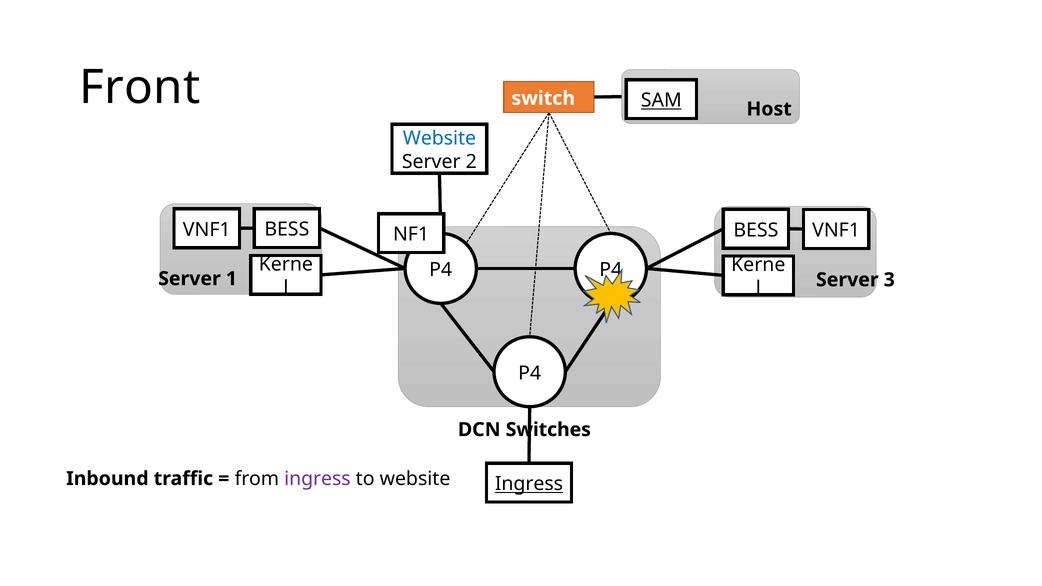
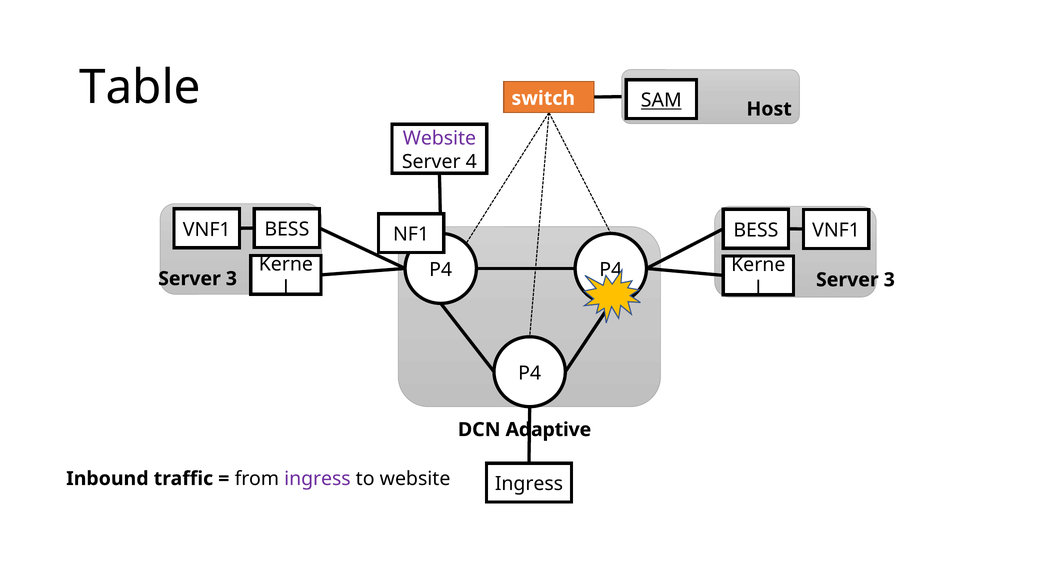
Front: Front -> Table (140, 88)
Website colour: blue -> purple (439, 138)
2: 2 -> 4 (471, 162)
1: 1 -> 3 (231, 279)
Switches: Switches -> Adaptive (548, 430)
Ingress underline: present -> none (529, 484)
